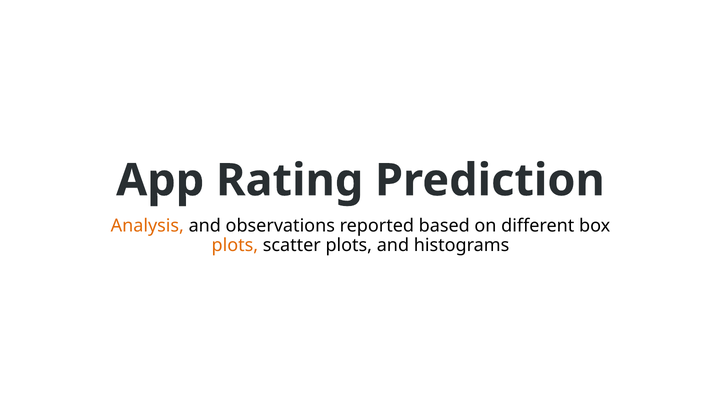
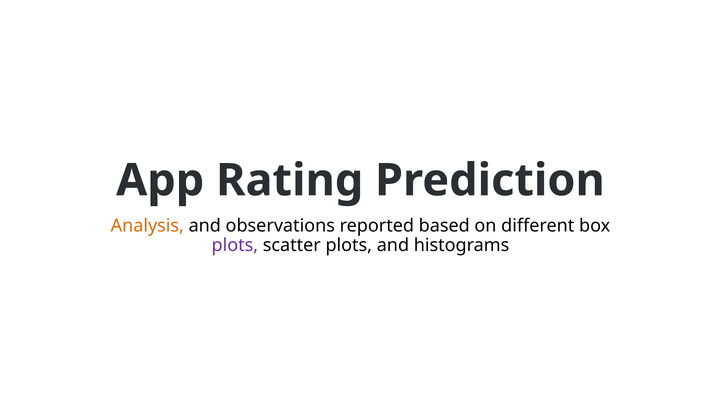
plots colour: orange -> purple (235, 245)
